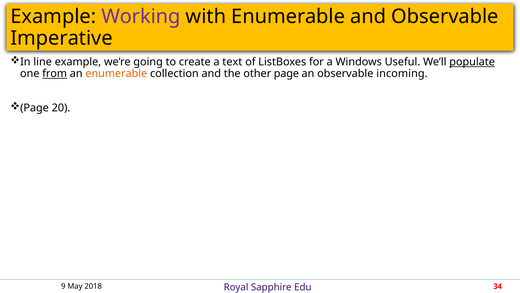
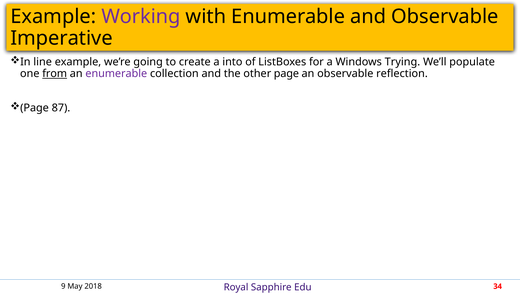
text: text -> into (232, 62)
Useful: Useful -> Trying (402, 62)
populate underline: present -> none (472, 62)
enumerable colour: orange -> purple (116, 74)
incoming: incoming -> reflection (402, 74)
20: 20 -> 87 (61, 108)
